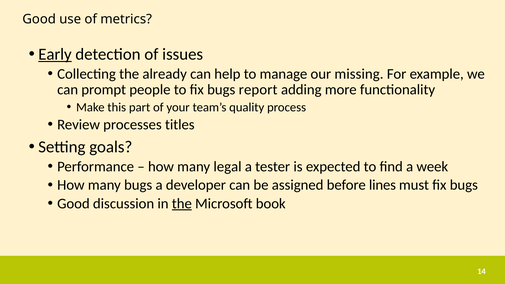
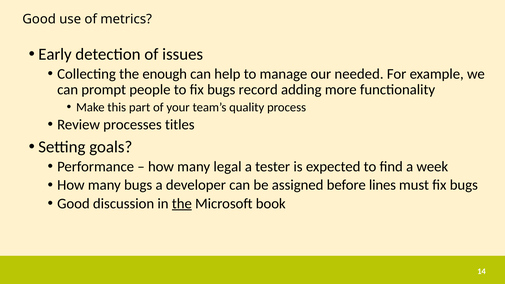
Early underline: present -> none (55, 54)
already: already -> enough (165, 74)
missing: missing -> needed (359, 74)
report: report -> record (258, 90)
